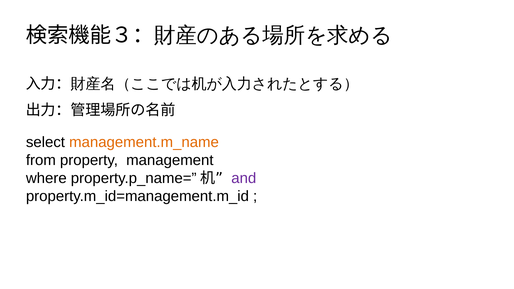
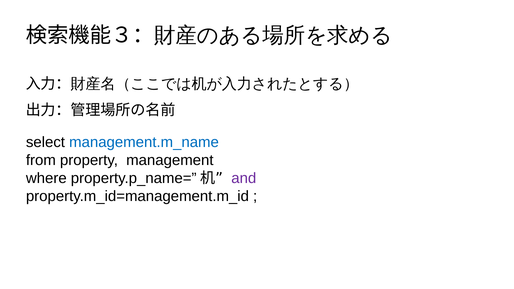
management.m_name colour: orange -> blue (144, 142)
